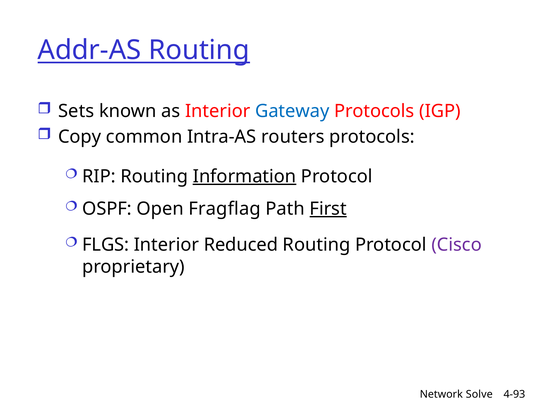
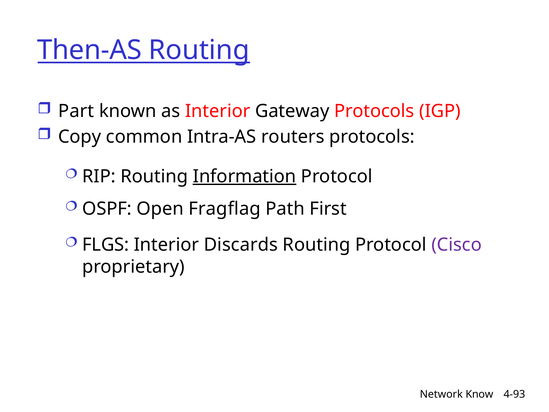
Addr-AS: Addr-AS -> Then-AS (90, 50)
Sets: Sets -> Part (76, 111)
Gateway colour: blue -> black (292, 111)
First underline: present -> none (328, 209)
Reduced: Reduced -> Discards (241, 245)
Solve: Solve -> Know (479, 394)
